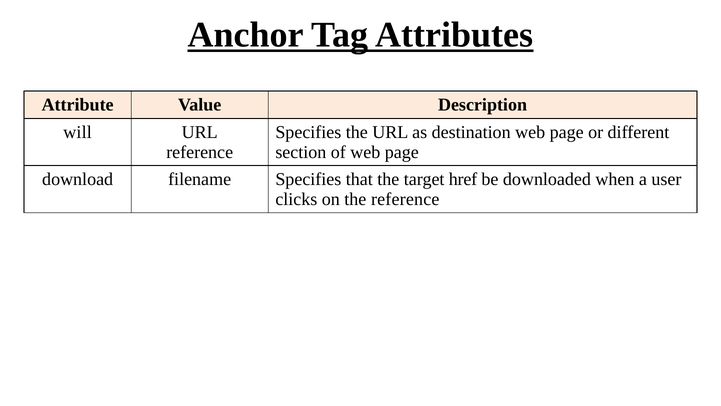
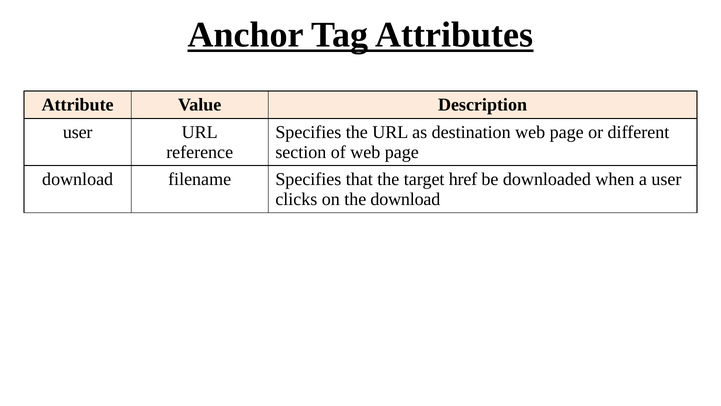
will: will -> user (78, 132)
the reference: reference -> download (405, 199)
